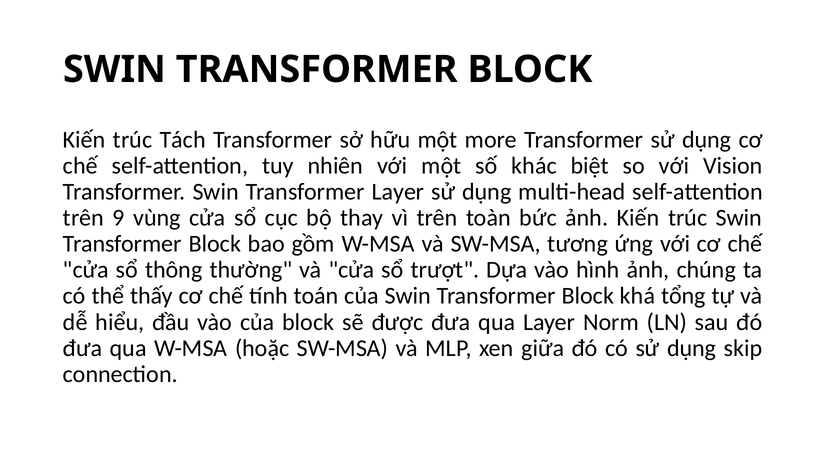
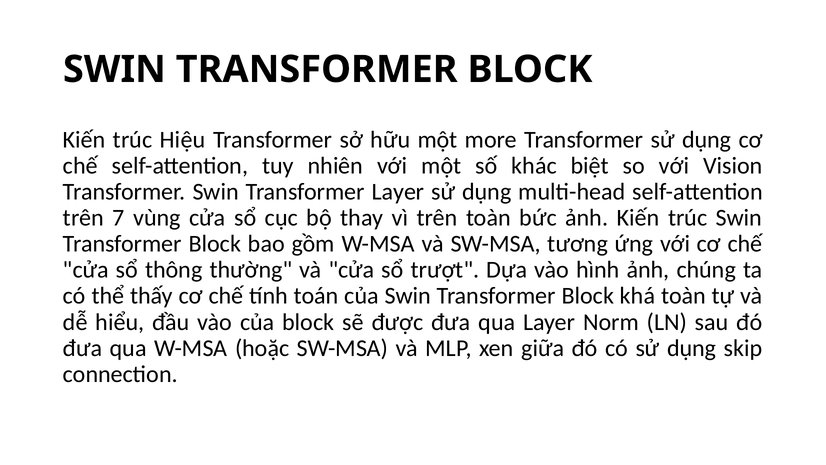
Tách: Tách -> Hiệu (183, 140)
9: 9 -> 7 (118, 218)
khá tổng: tổng -> toàn (683, 296)
